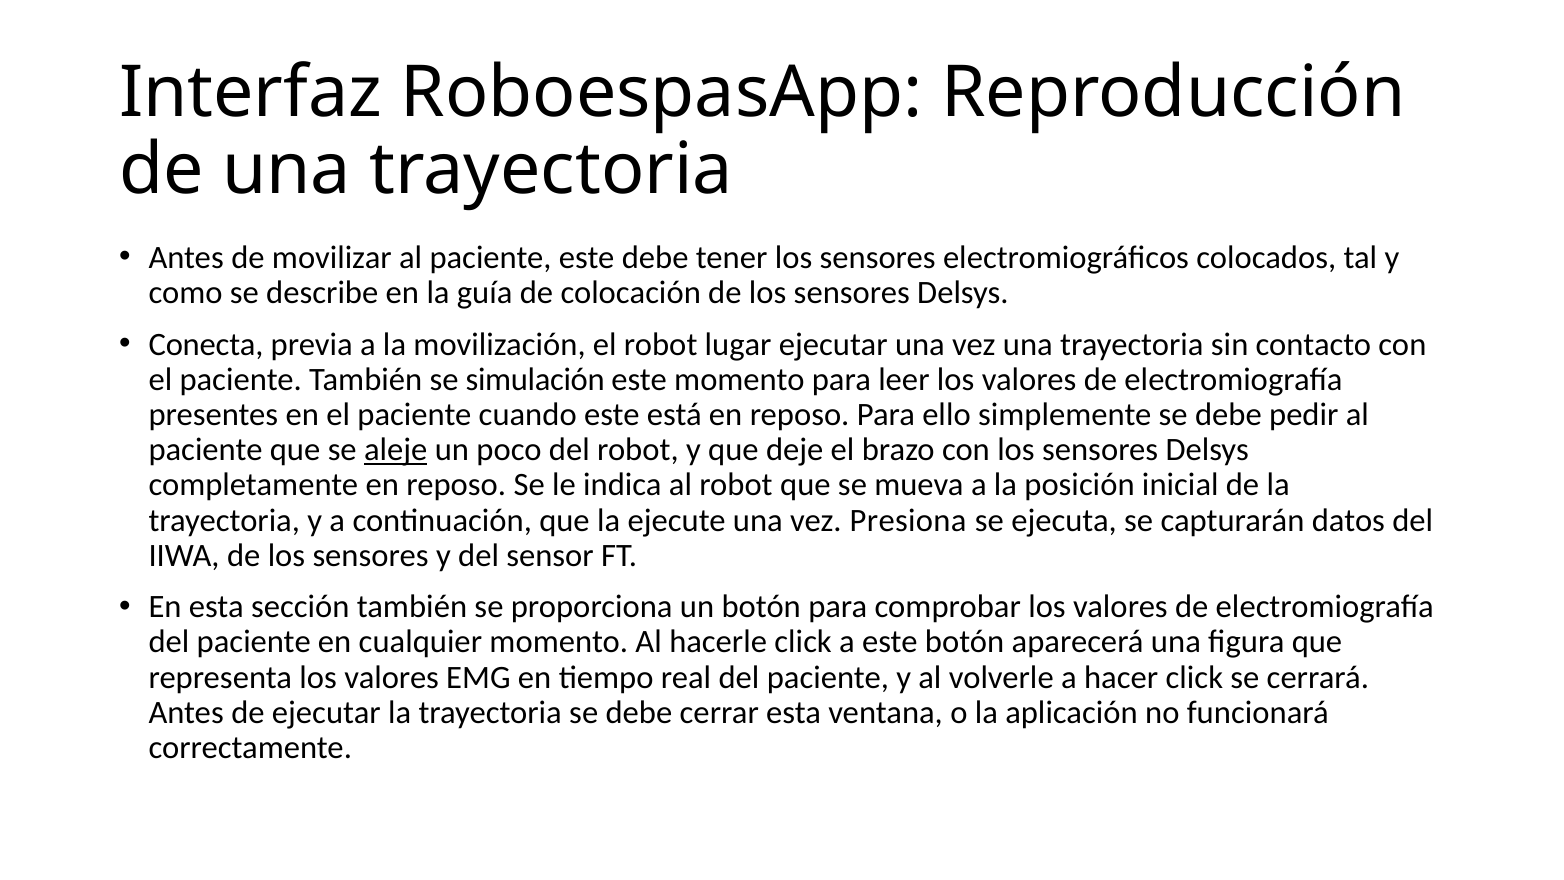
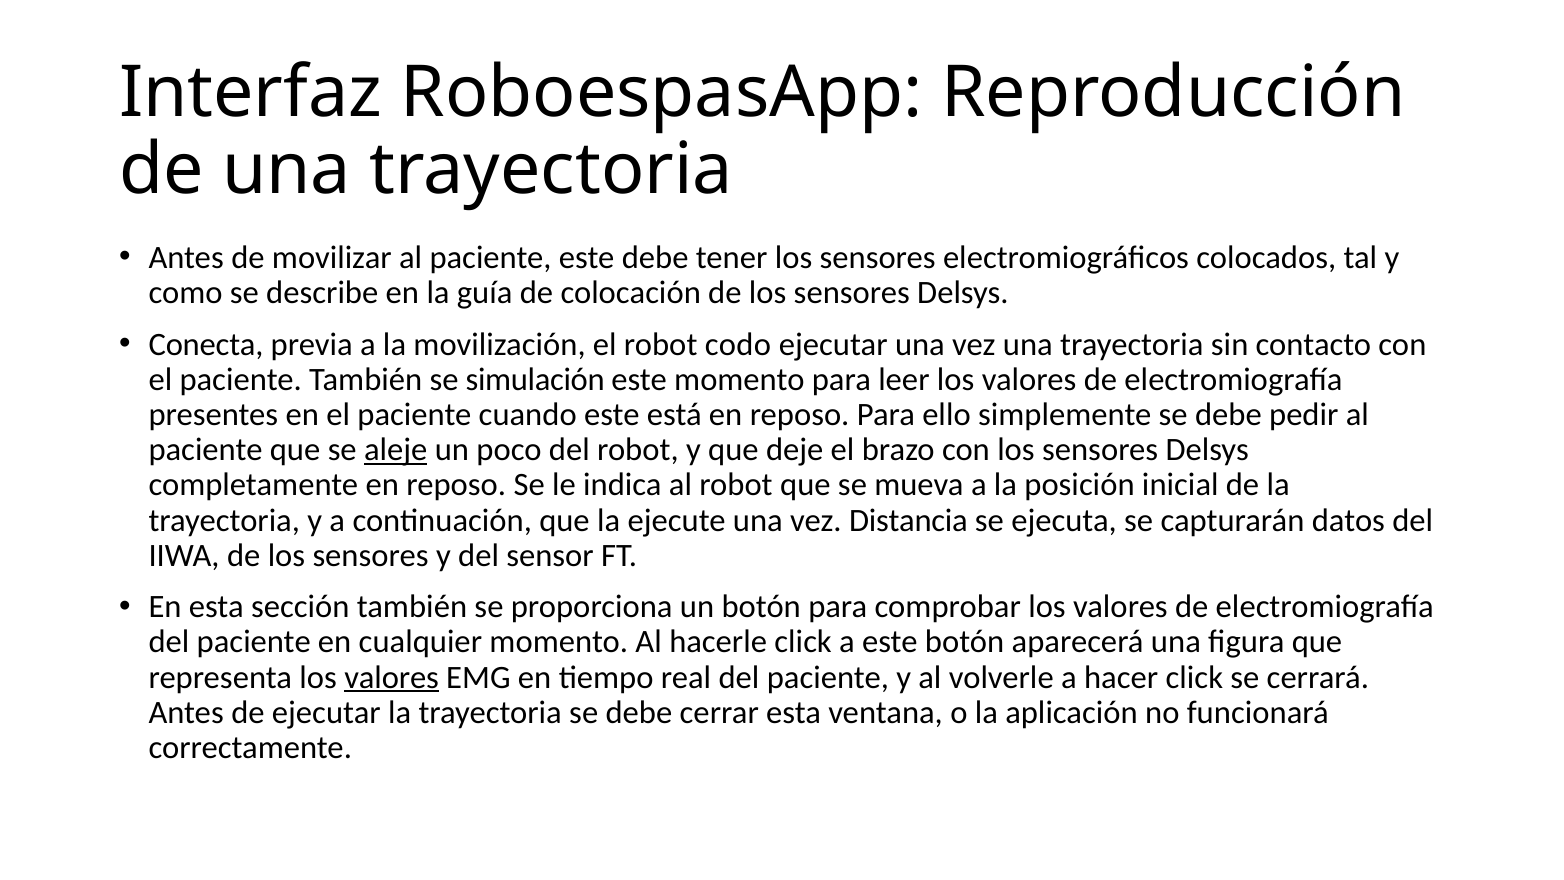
lugar: lugar -> codo (738, 344)
Presiona: Presiona -> Distancia (908, 520)
valores underline: none -> present (392, 677)
